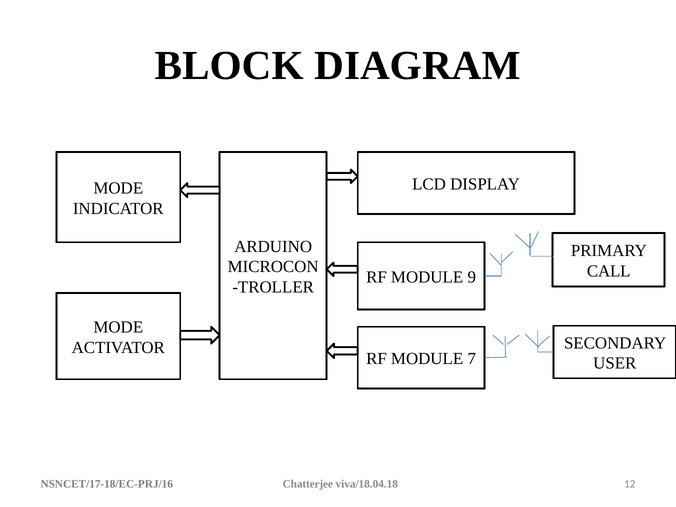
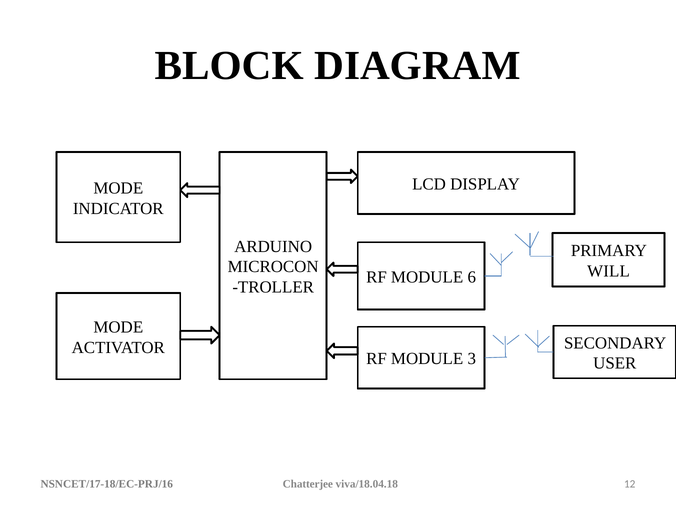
CALL: CALL -> WILL (609, 271)
9: 9 -> 6 (472, 277)
7: 7 -> 3 (472, 359)
